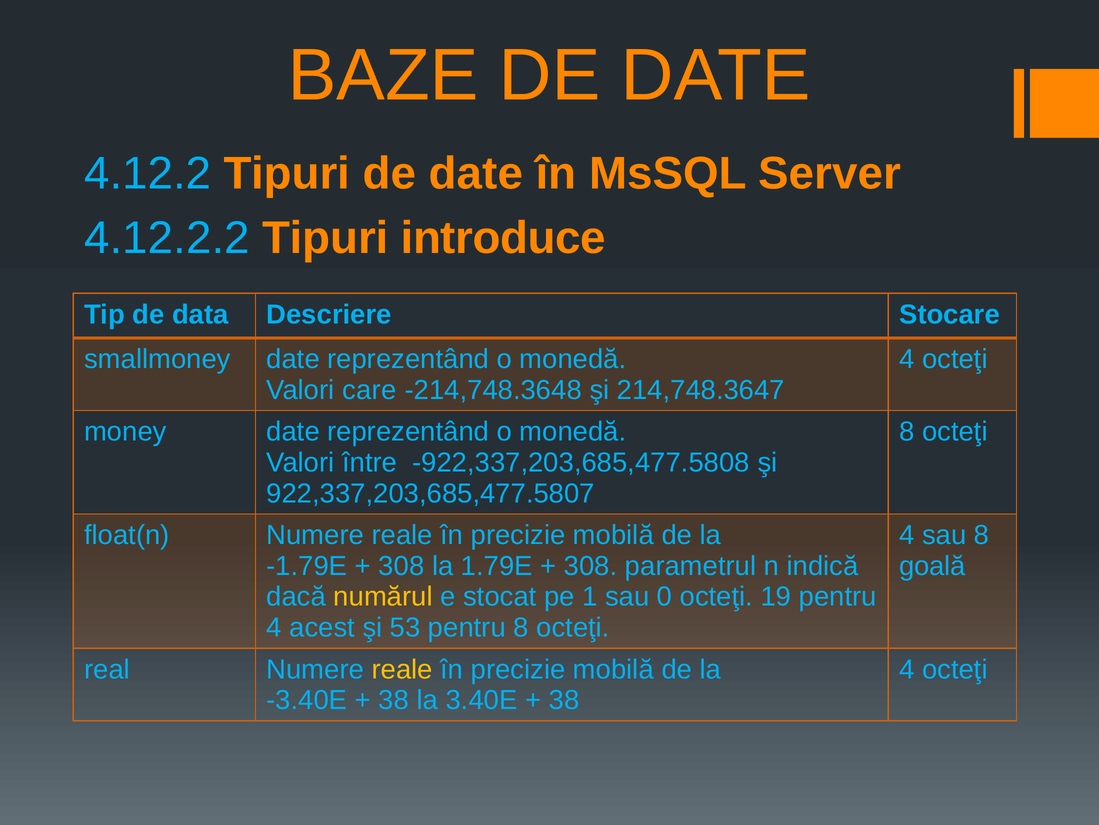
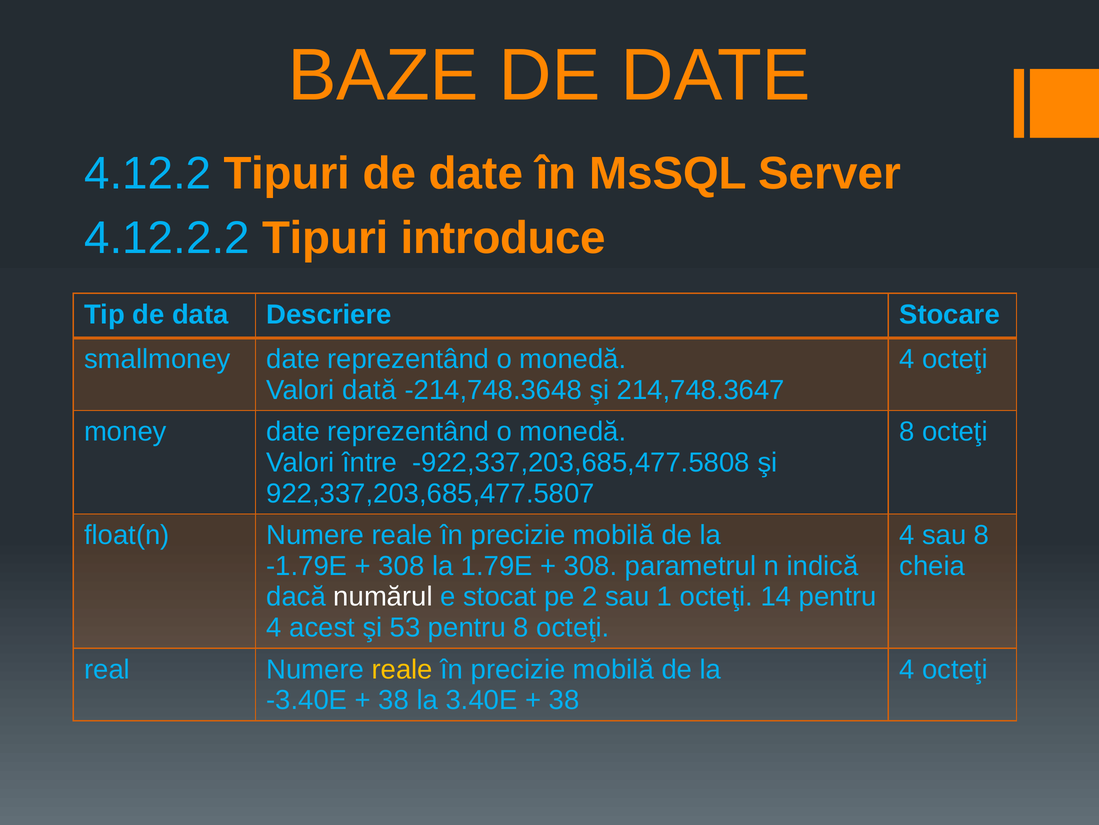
care: care -> dată (369, 390)
goală: goală -> cheia (932, 566)
numărul colour: yellow -> white (383, 596)
1: 1 -> 2 (590, 596)
0: 0 -> 1 (665, 596)
19: 19 -> 14 (776, 596)
